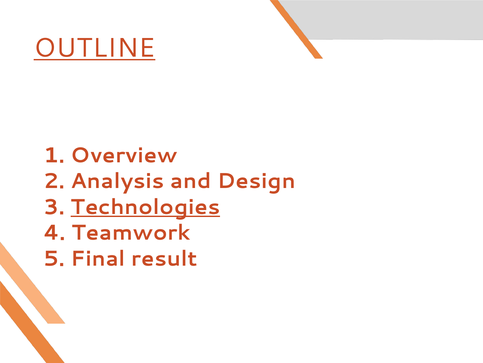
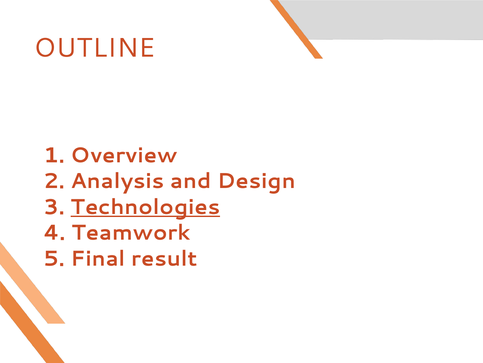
OUTLINE underline: present -> none (95, 48)
